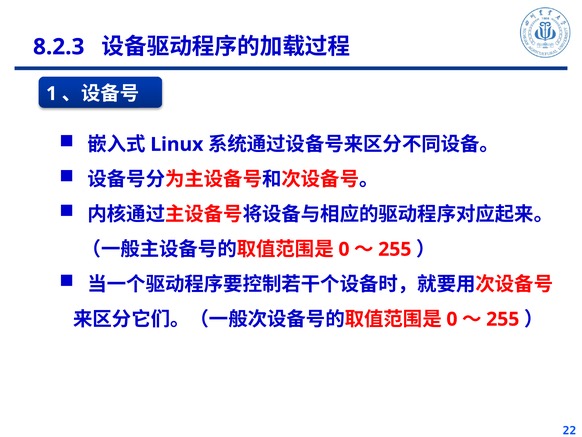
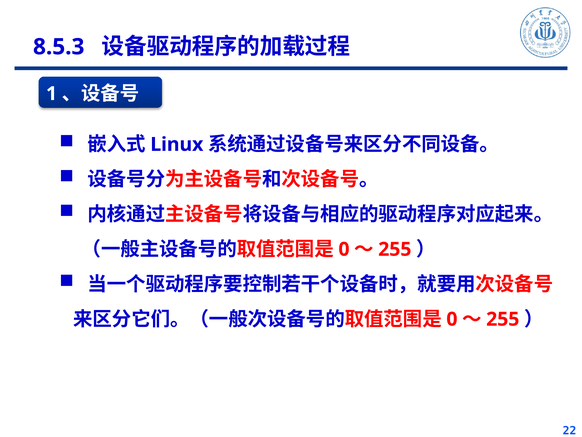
8.2.3: 8.2.3 -> 8.5.3 (59, 47)
